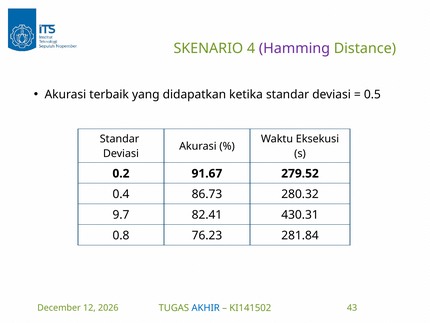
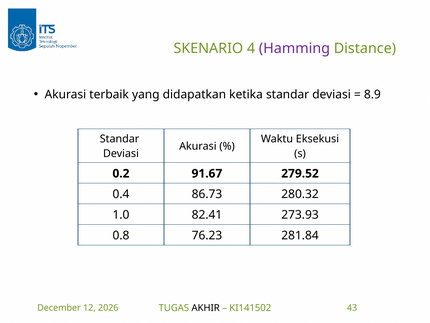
0.5: 0.5 -> 8.9 (372, 94)
9.7: 9.7 -> 1.0 (121, 215)
430.31: 430.31 -> 273.93 (300, 215)
AKHIR colour: blue -> black (206, 307)
